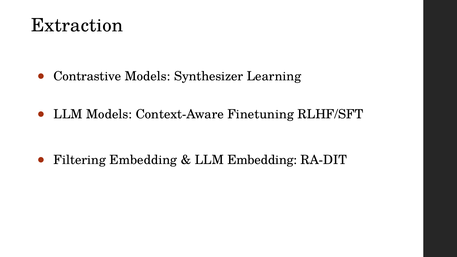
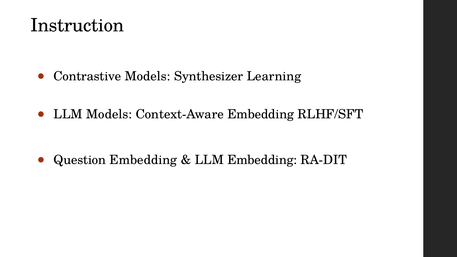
Extraction: Extraction -> Instruction (77, 26)
Context-Aware Finetuning: Finetuning -> Embedding (261, 114)
Filtering: Filtering -> Question (80, 160)
